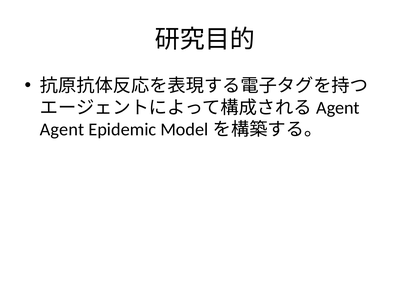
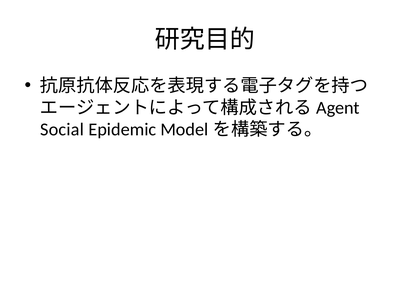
Agent: Agent -> Social (62, 130)
